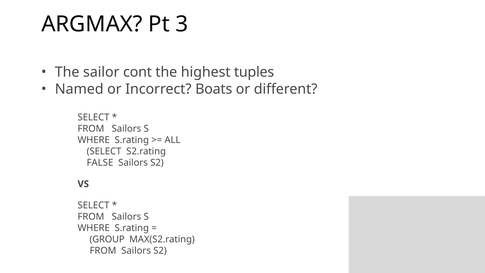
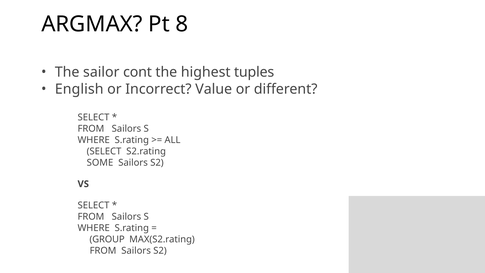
3: 3 -> 8 (182, 24)
Named: Named -> English (79, 89)
Boats: Boats -> Value (214, 89)
FALSE: FALSE -> SOME (100, 162)
